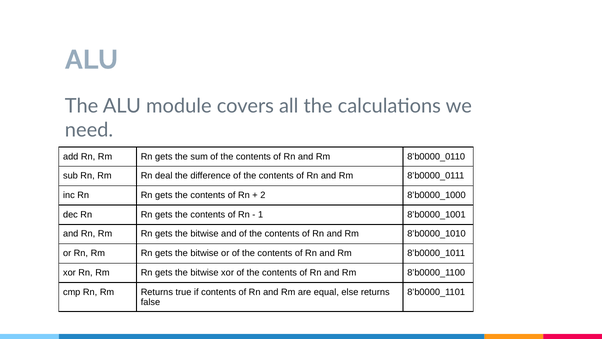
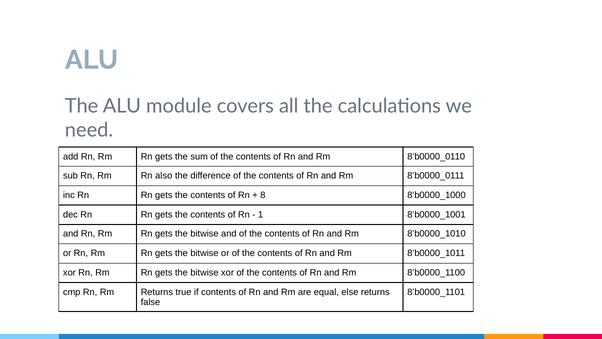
deal: deal -> also (164, 176)
2: 2 -> 8 (263, 195)
